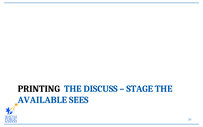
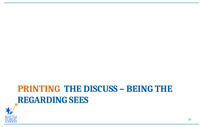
PRINTING colour: black -> orange (39, 89)
STAGE: STAGE -> BEING (140, 89)
AVAILABLE: AVAILABLE -> REGARDING (42, 100)
